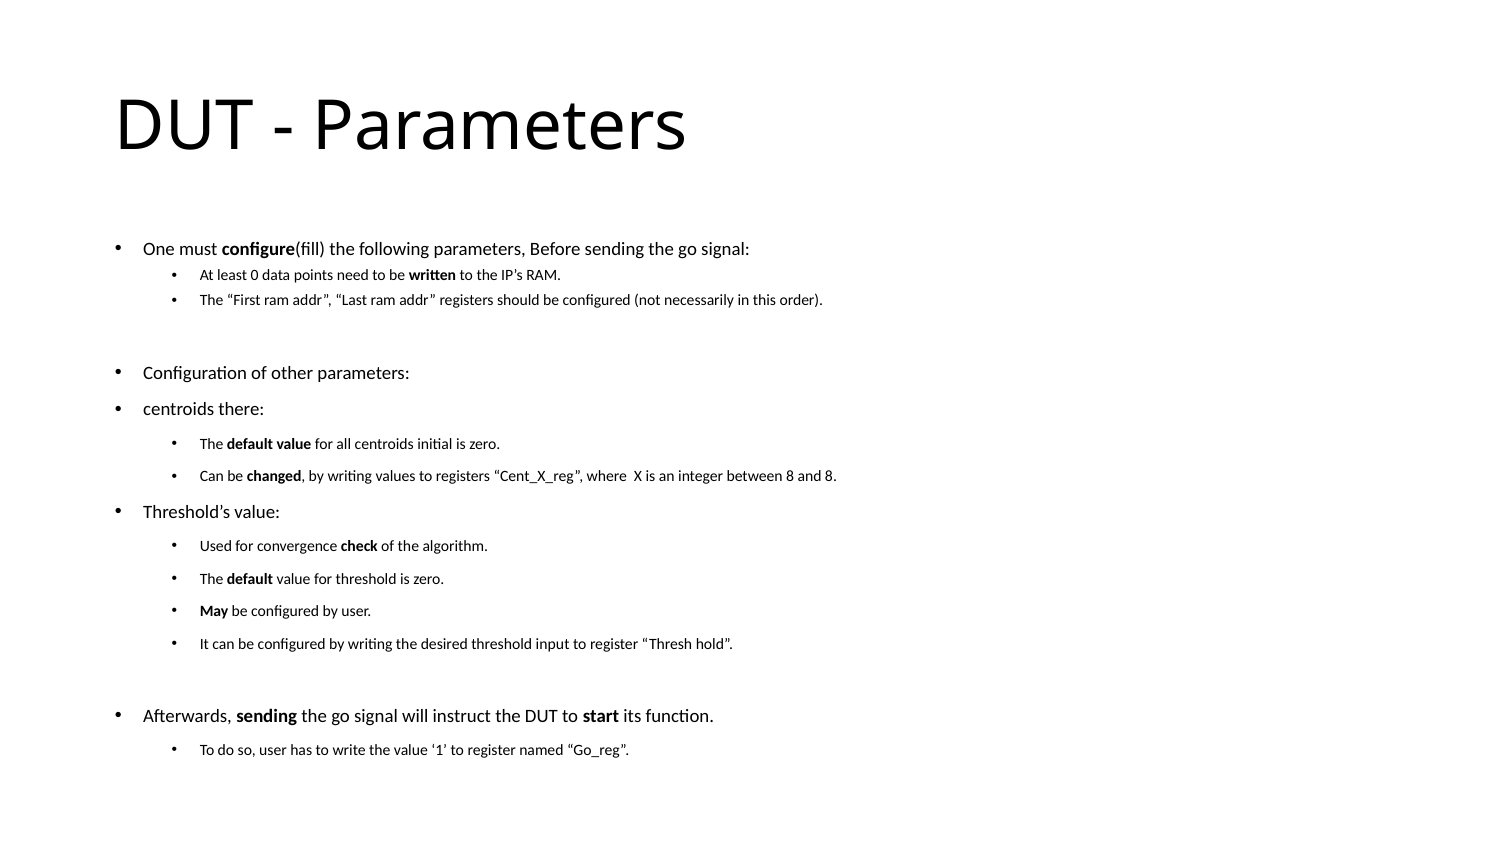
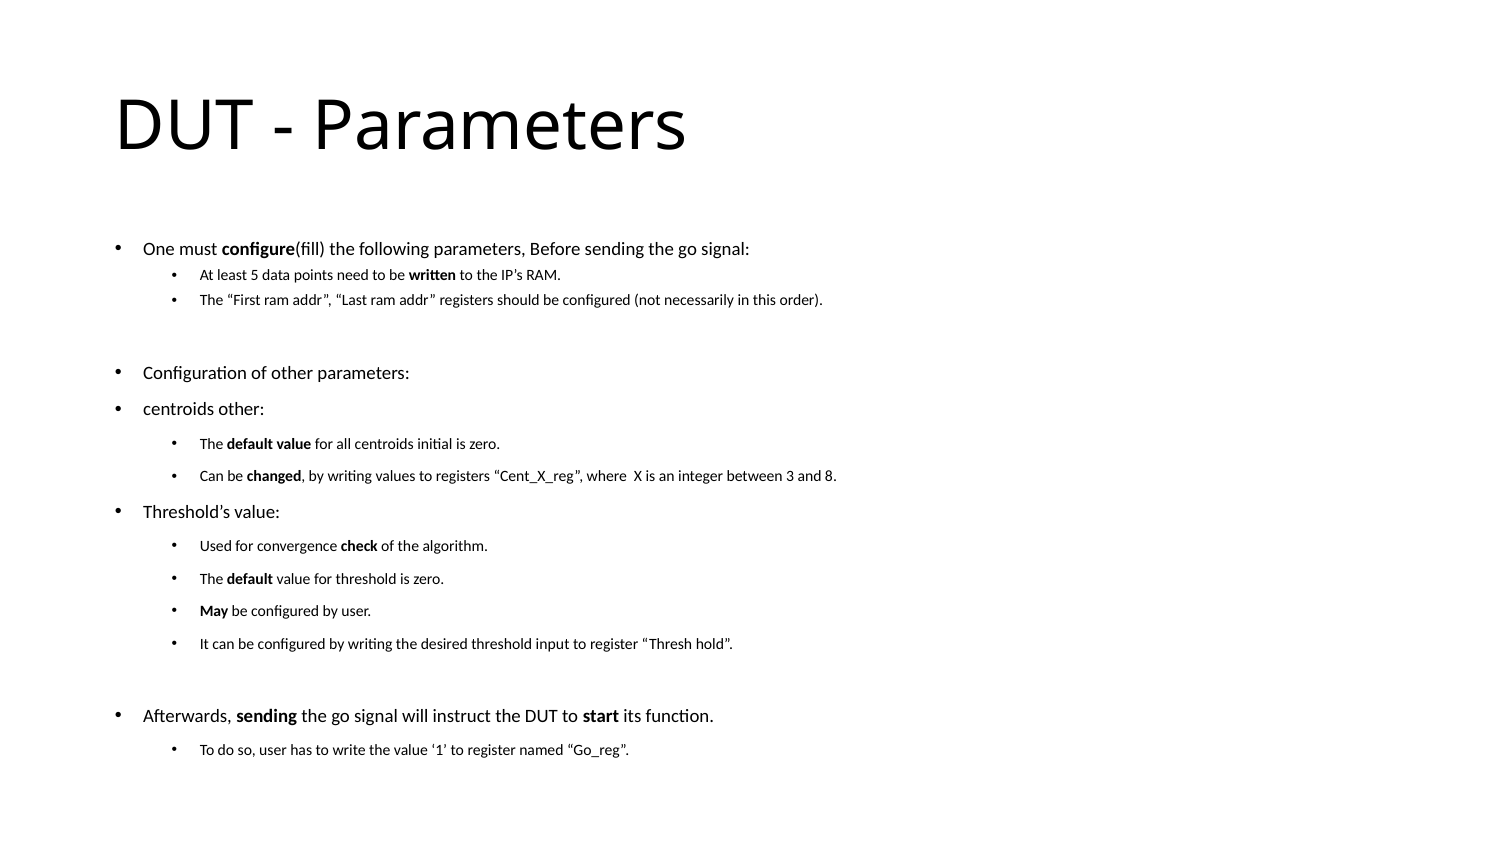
0: 0 -> 5 (255, 276)
centroids there: there -> other (241, 410)
between 8: 8 -> 3 (790, 477)
